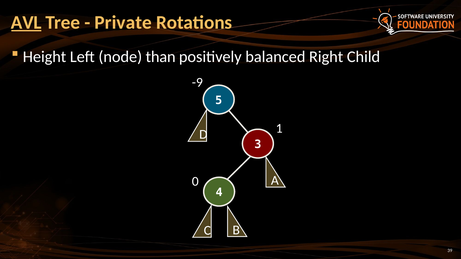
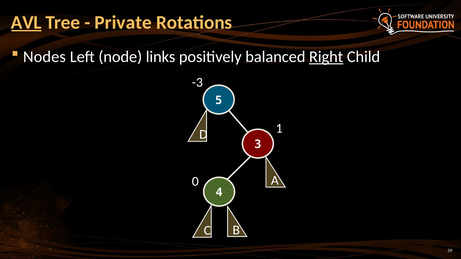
Height: Height -> Nodes (44, 57)
than: than -> links (161, 57)
Right underline: none -> present (326, 57)
-9: -9 -> -3 (197, 83)
